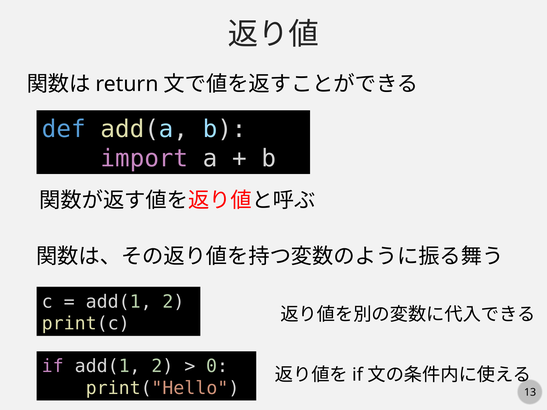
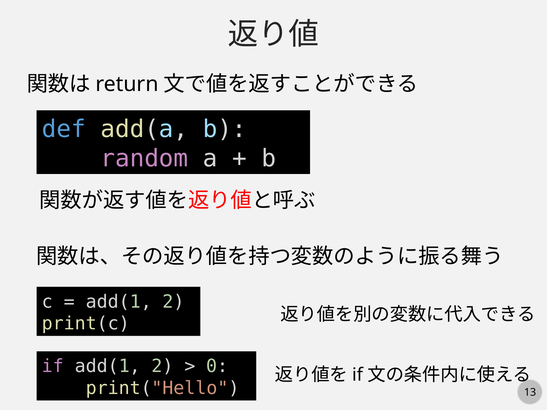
import: import -> random (144, 159)
